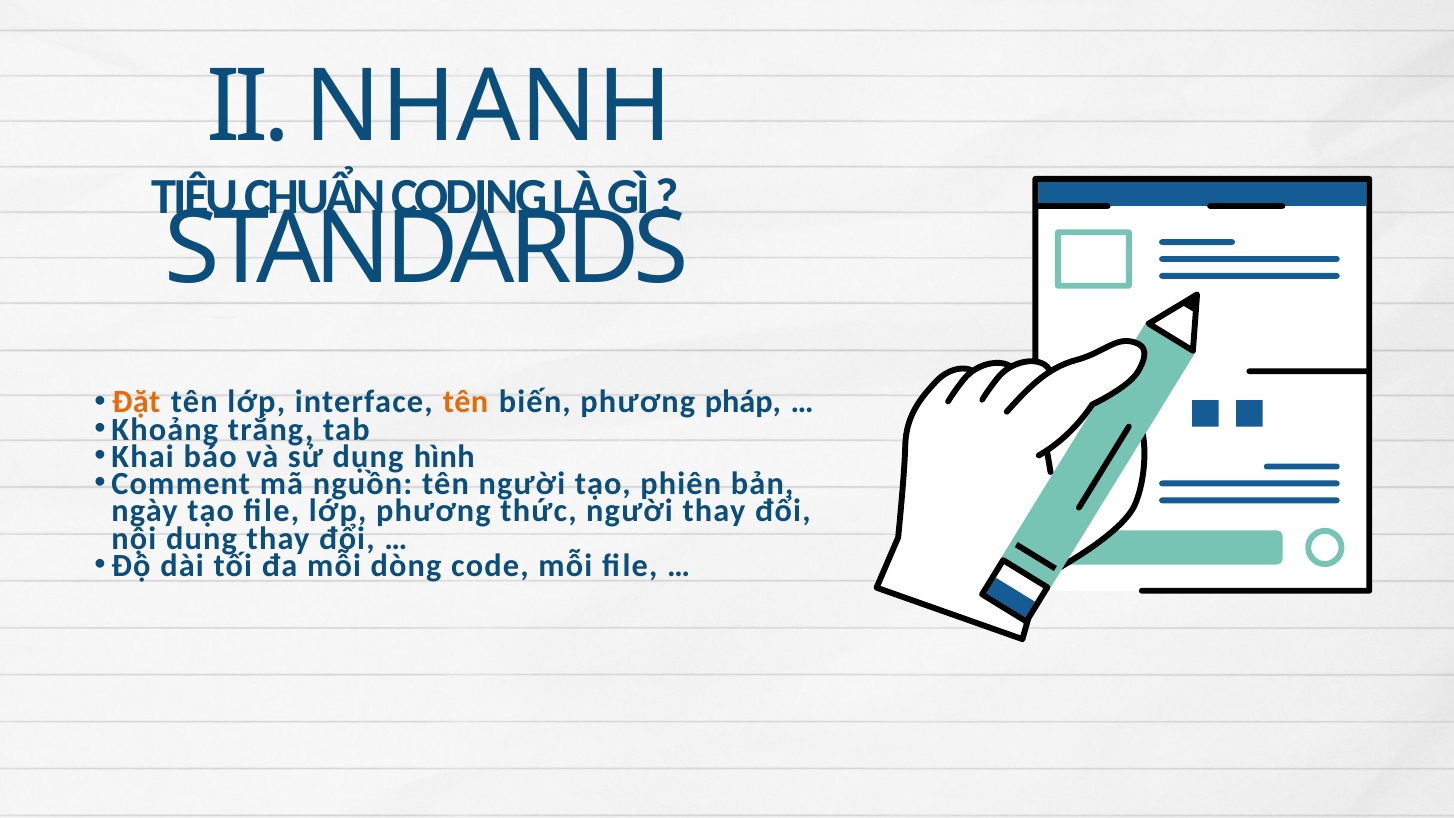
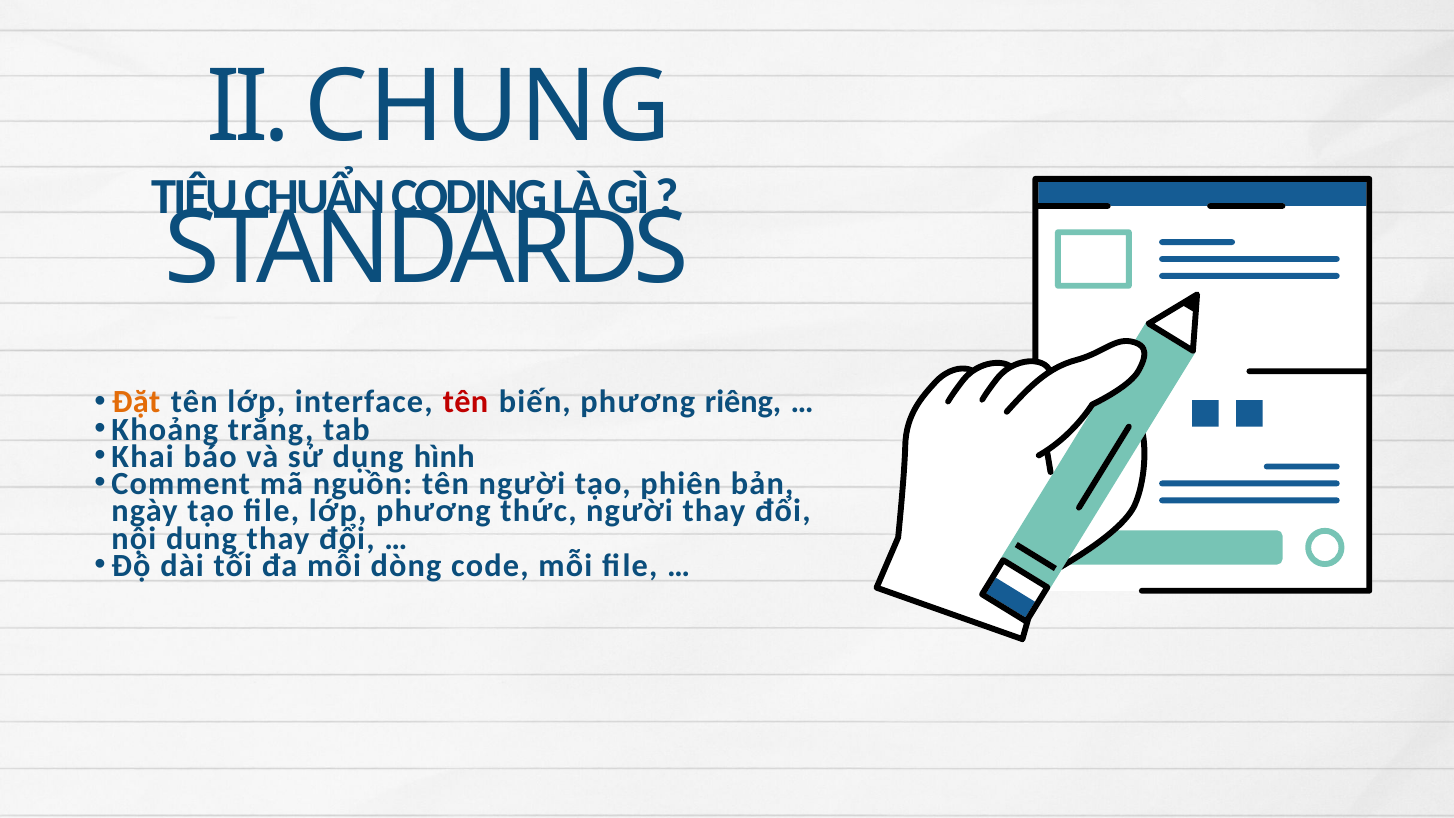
NHANH: NHANH -> CHUNG (488, 107)
tên colour: orange -> red (466, 402)
pháp: pháp -> riêng (743, 402)
